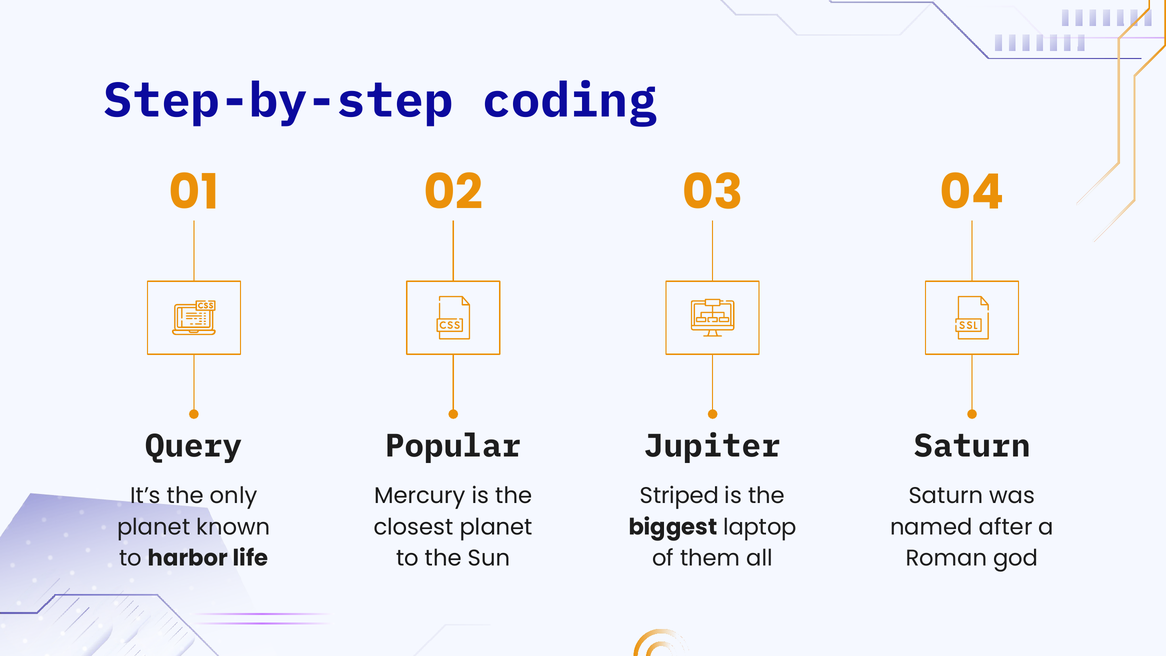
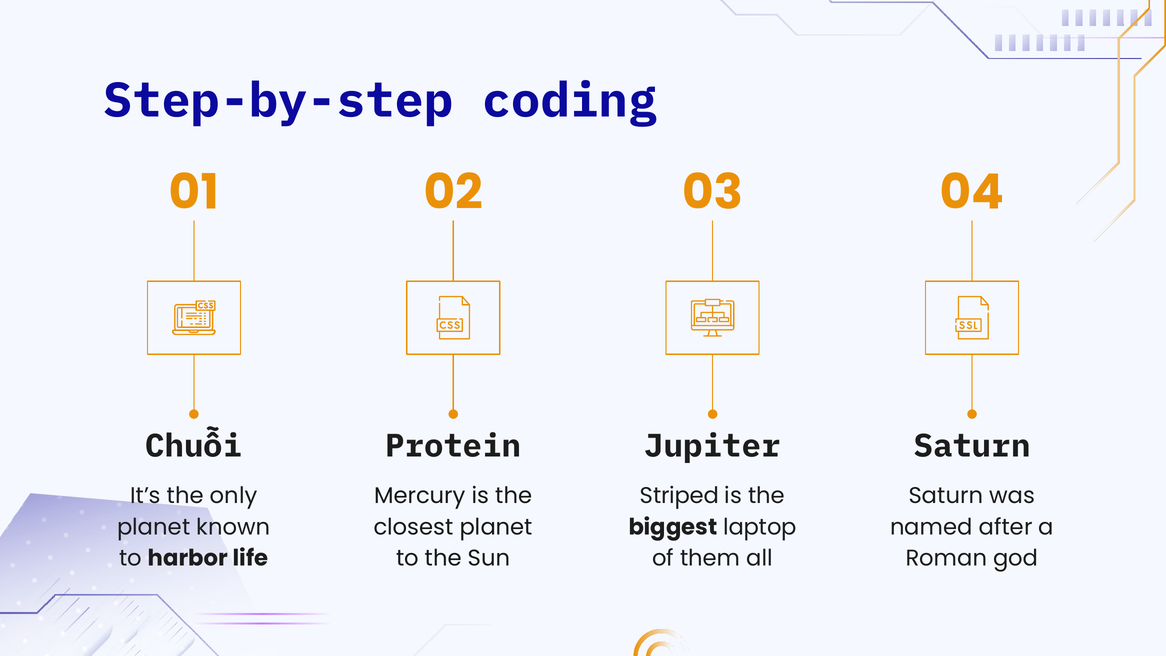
Query: Query -> Chuỗi (194, 446)
Popular: Popular -> Protein (453, 446)
